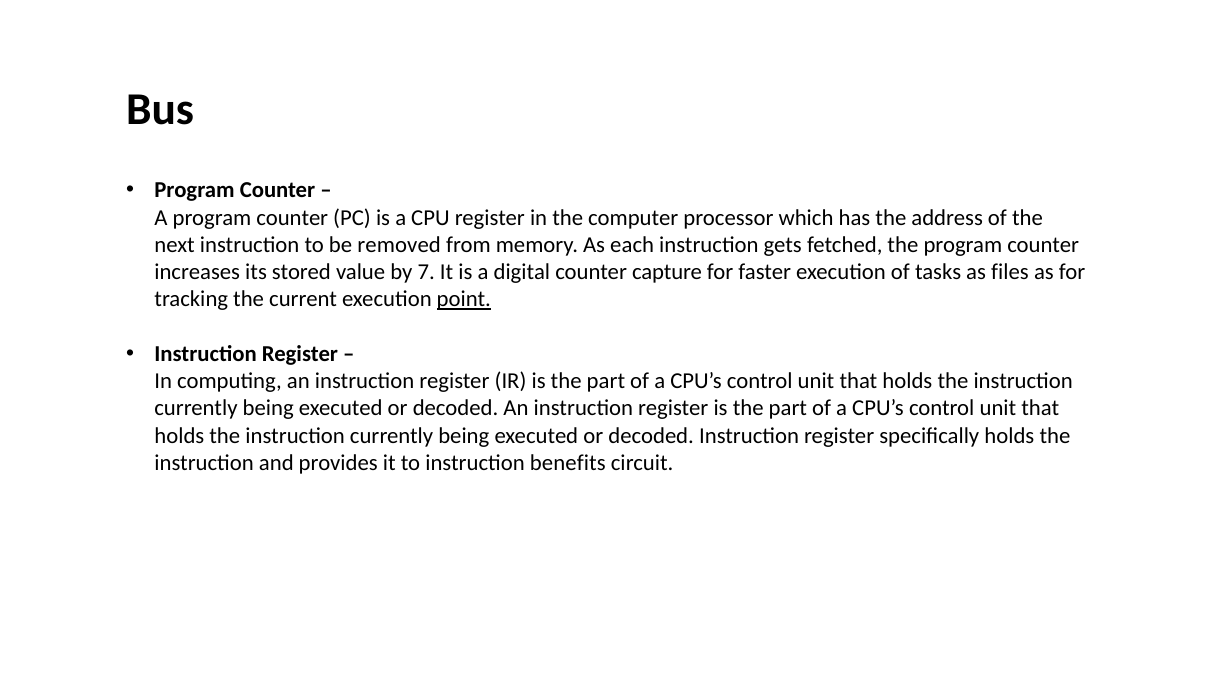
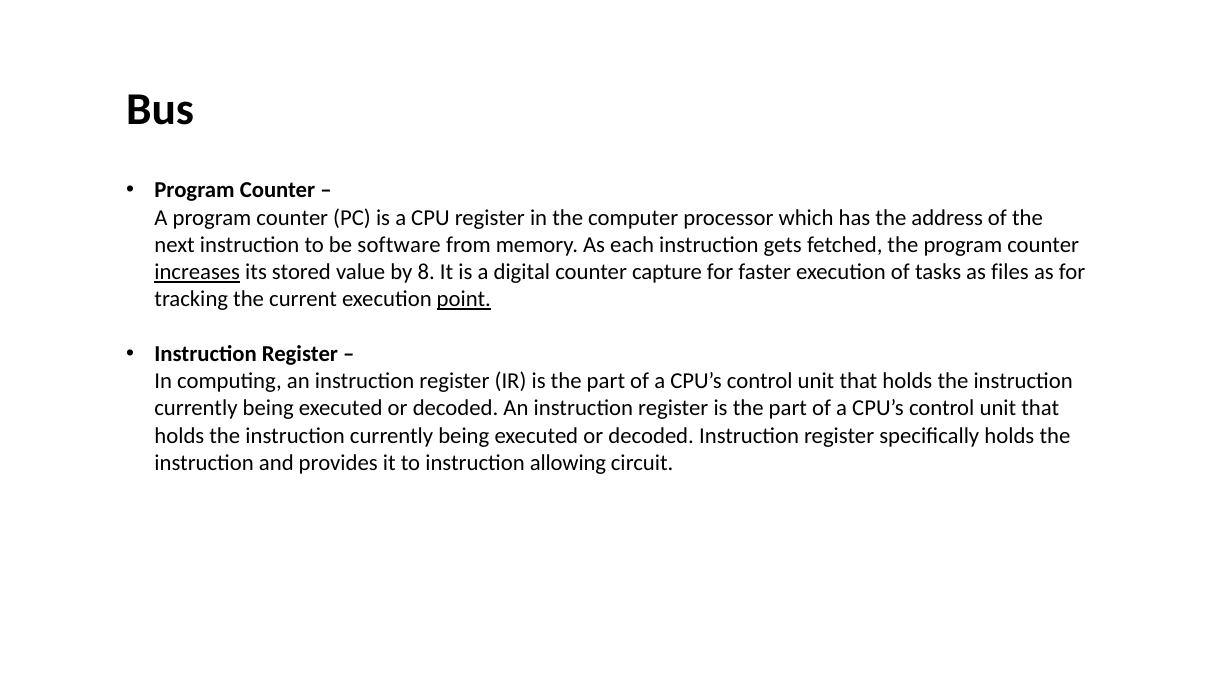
removed: removed -> software (399, 245)
increases underline: none -> present (197, 272)
7: 7 -> 8 (426, 272)
benefits: benefits -> allowing (568, 463)
